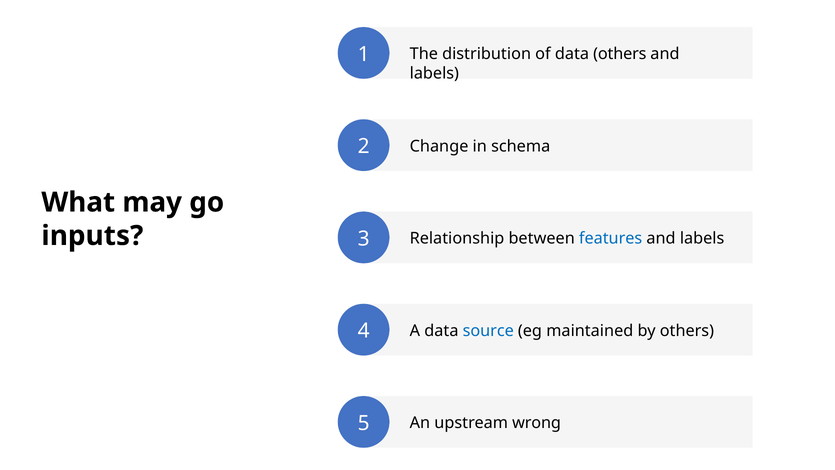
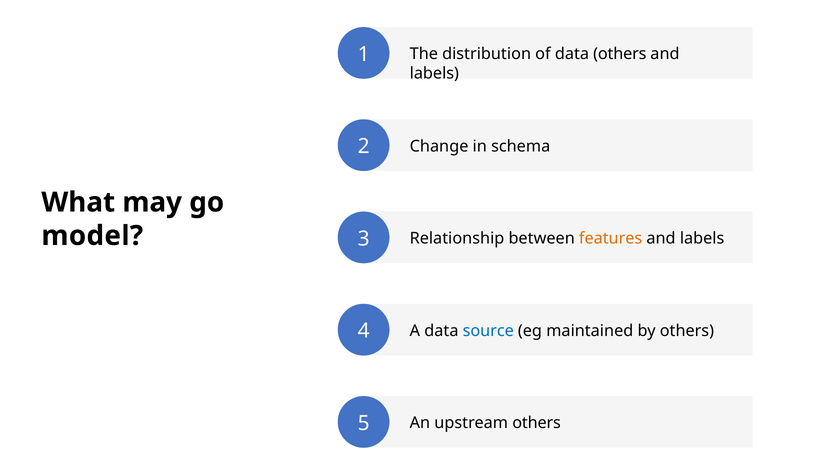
inputs: inputs -> model (92, 236)
features colour: blue -> orange (611, 238)
upstream wrong: wrong -> others (537, 423)
